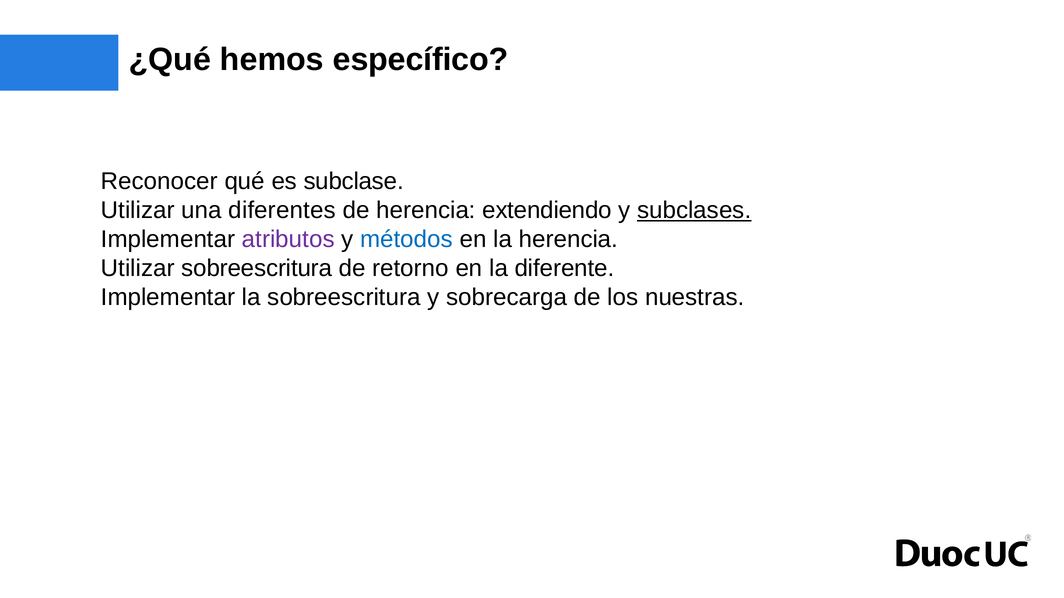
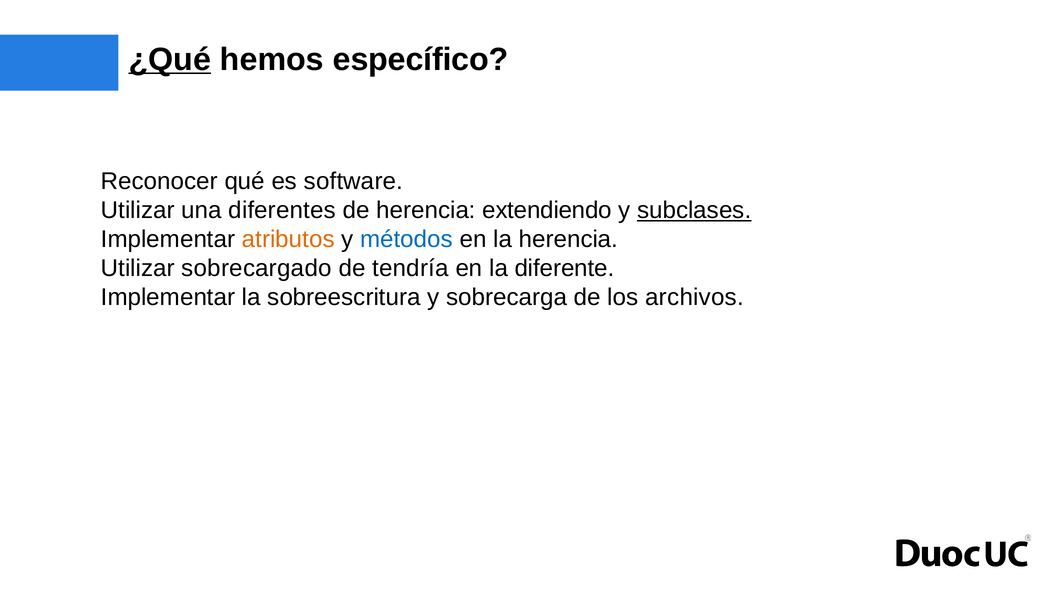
¿Qué underline: none -> present (170, 59)
subclase: subclase -> software (353, 182)
atributos colour: purple -> orange (288, 240)
sobreescritura: sobreescritura -> sobrecargado (257, 269)
retorno: retorno -> tendría (410, 269)
nuestras: nuestras -> archivos (695, 298)
